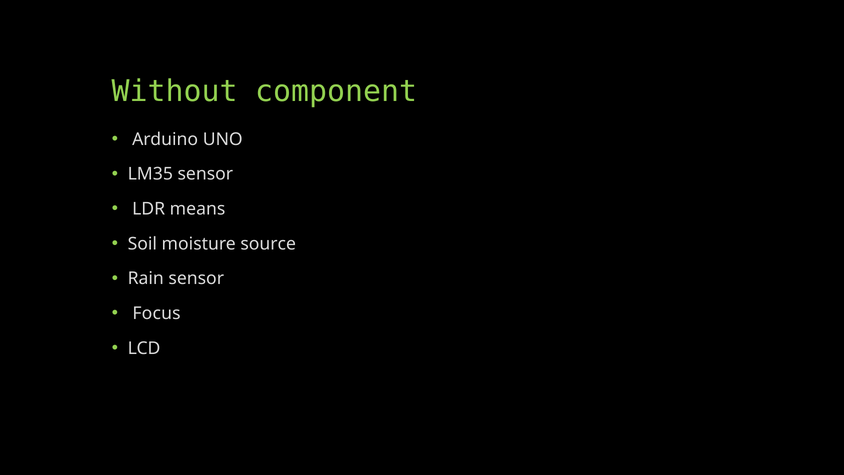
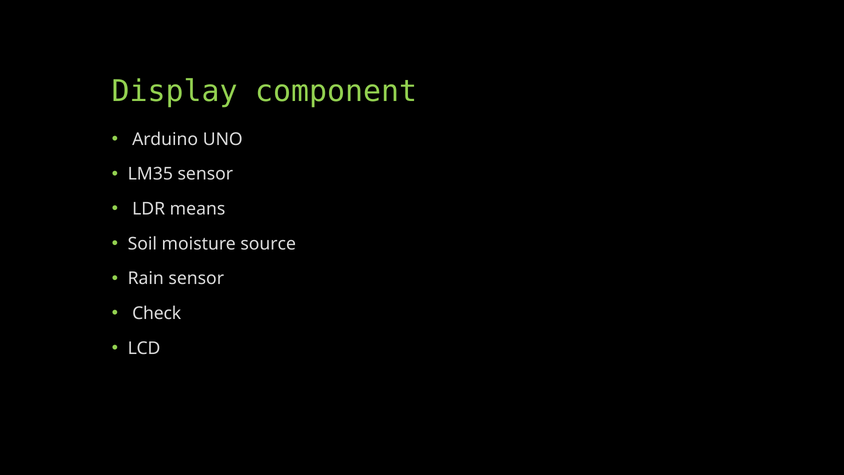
Without: Without -> Display (175, 91)
Focus: Focus -> Check (157, 313)
